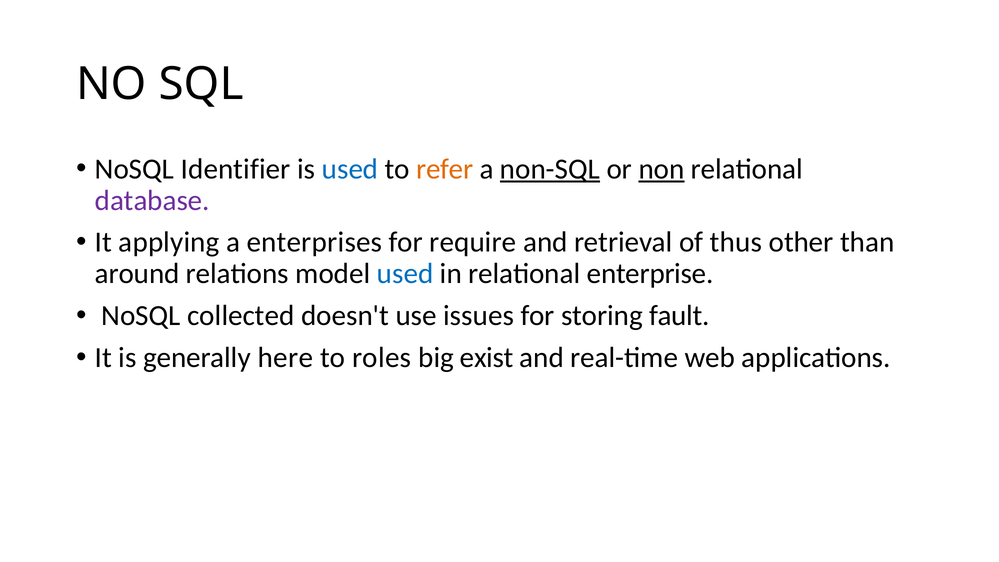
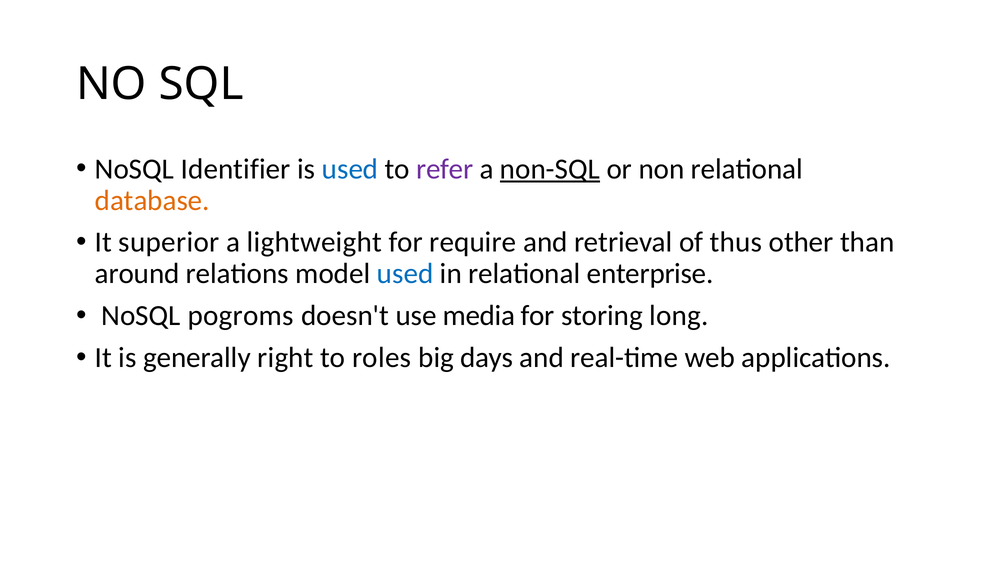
refer colour: orange -> purple (445, 169)
non underline: present -> none (662, 169)
database colour: purple -> orange (152, 200)
applying: applying -> superior (169, 242)
enterprises: enterprises -> lightweight (314, 242)
collected: collected -> pogroms (241, 316)
issues: issues -> media (479, 316)
fault: fault -> long (679, 316)
here: here -> right (285, 358)
exist: exist -> days (487, 358)
